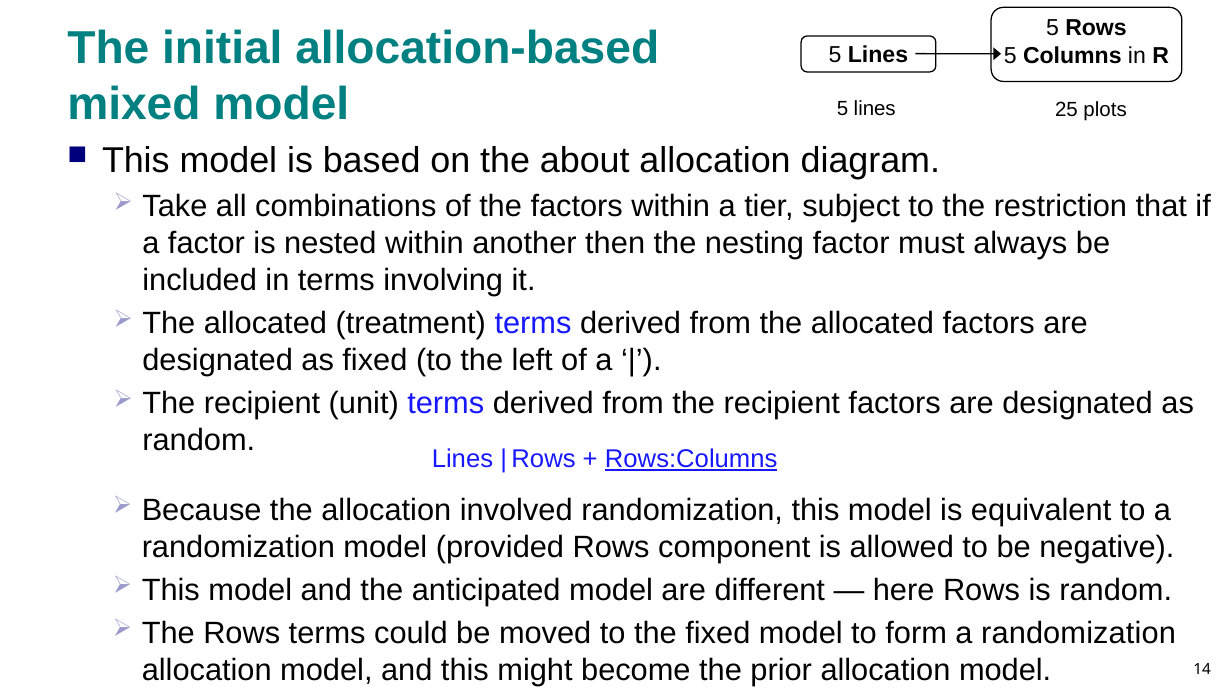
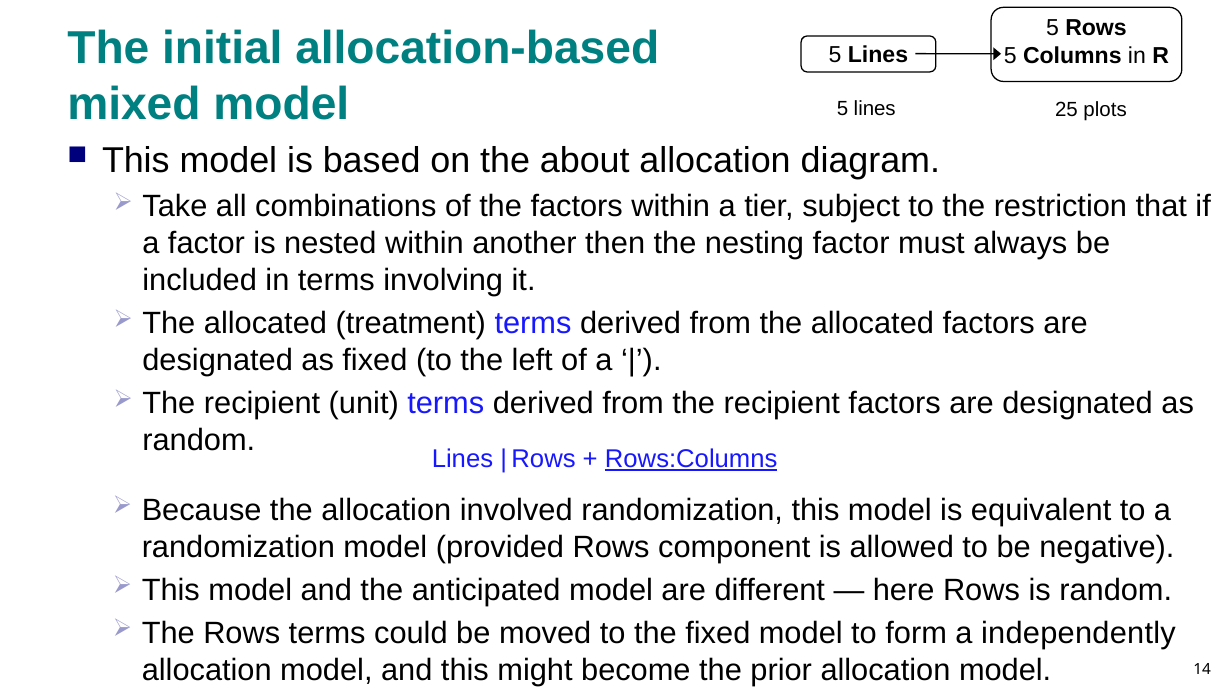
form a randomization: randomization -> independently (1078, 633)
